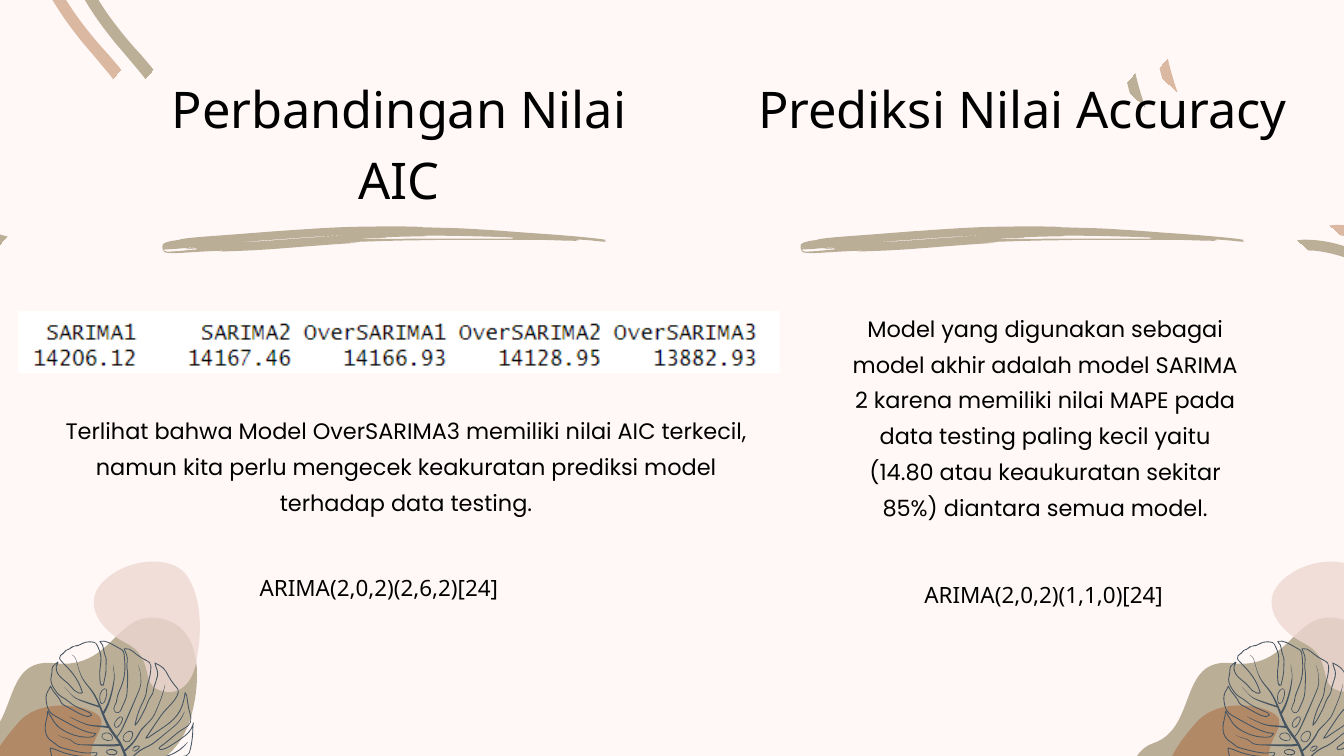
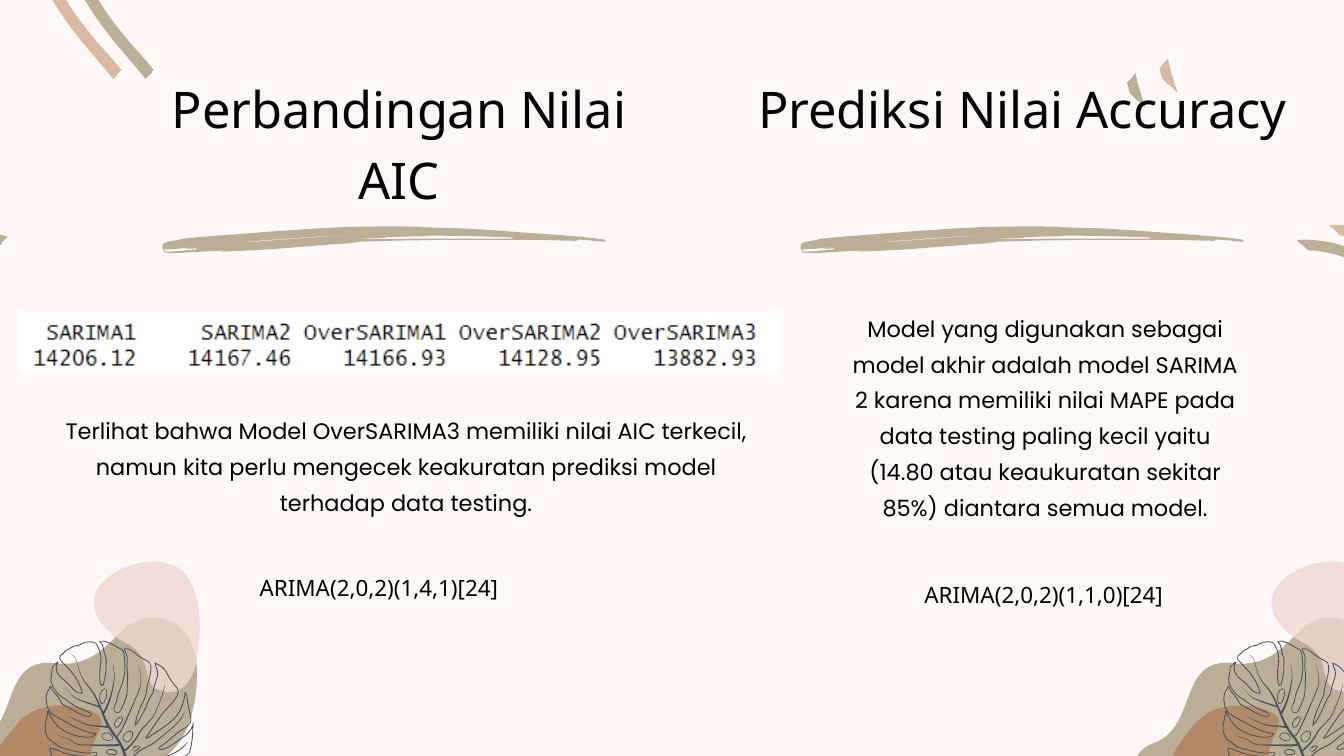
ARIMA(2,0,2)(2,6,2)[24: ARIMA(2,0,2)(2,6,2)[24 -> ARIMA(2,0,2)(1,4,1)[24 (379, 589)
